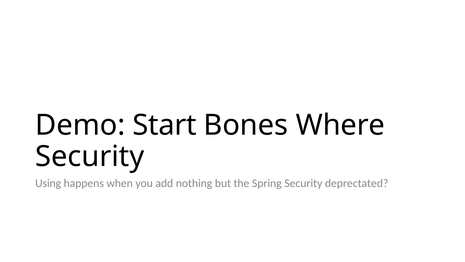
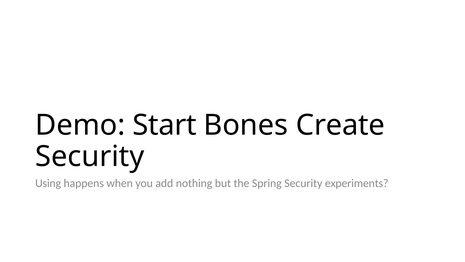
Where: Where -> Create (340, 125)
deprectated: deprectated -> experiments (357, 183)
